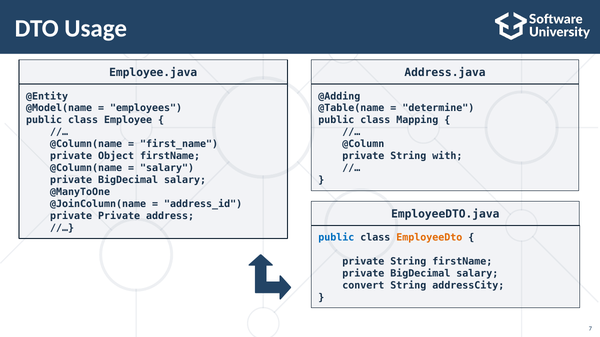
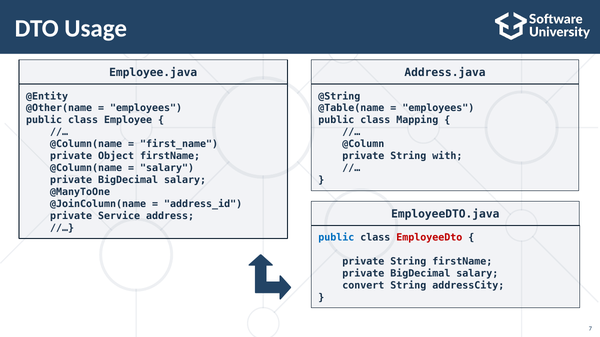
@Adding: @Adding -> @String (339, 96)
@Model(name: @Model(name -> @Other(name (59, 108)
determine: determine -> employees (438, 108)
private Private: Private -> Service (119, 216)
EmployeeDto colour: orange -> red (429, 238)
